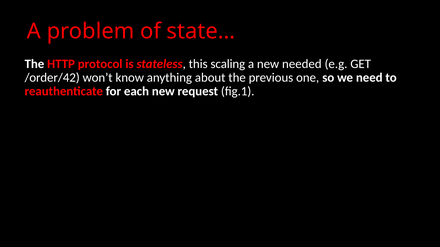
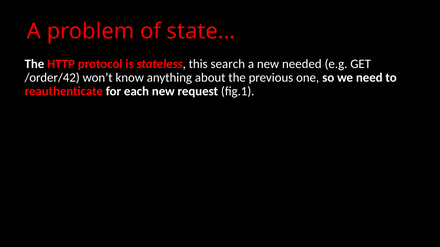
scaling: scaling -> search (228, 64)
